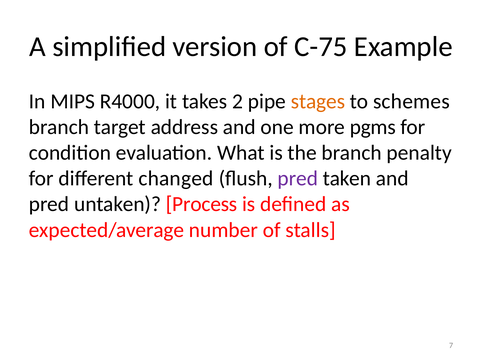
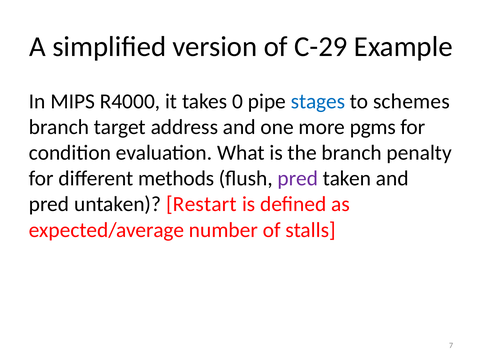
C-75: C-75 -> C-29 (321, 47)
2: 2 -> 0 (238, 101)
stages colour: orange -> blue (318, 101)
changed: changed -> methods (176, 178)
Process: Process -> Restart (201, 204)
